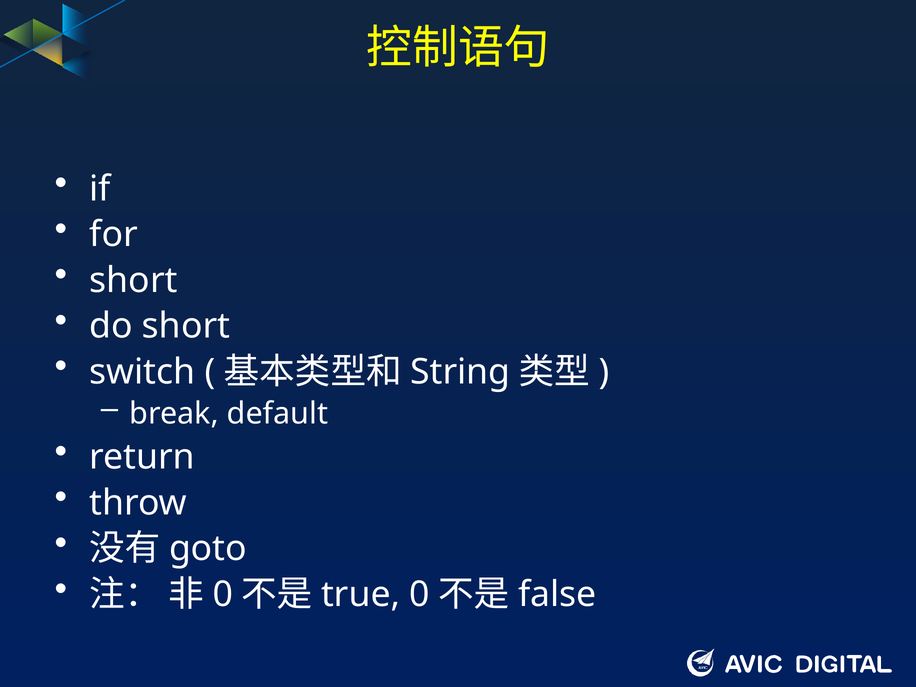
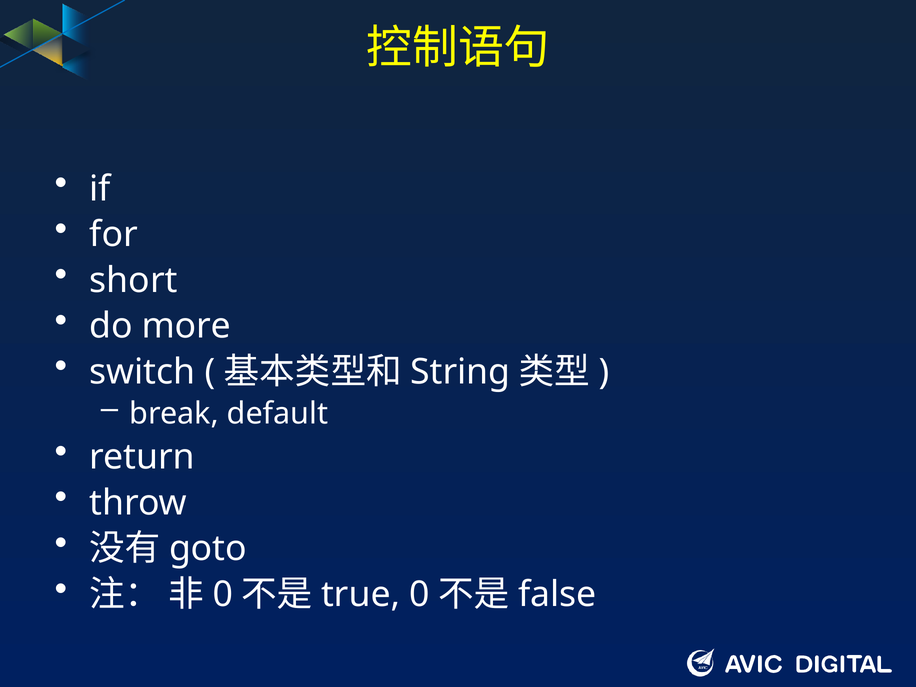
do short: short -> more (186, 326)
